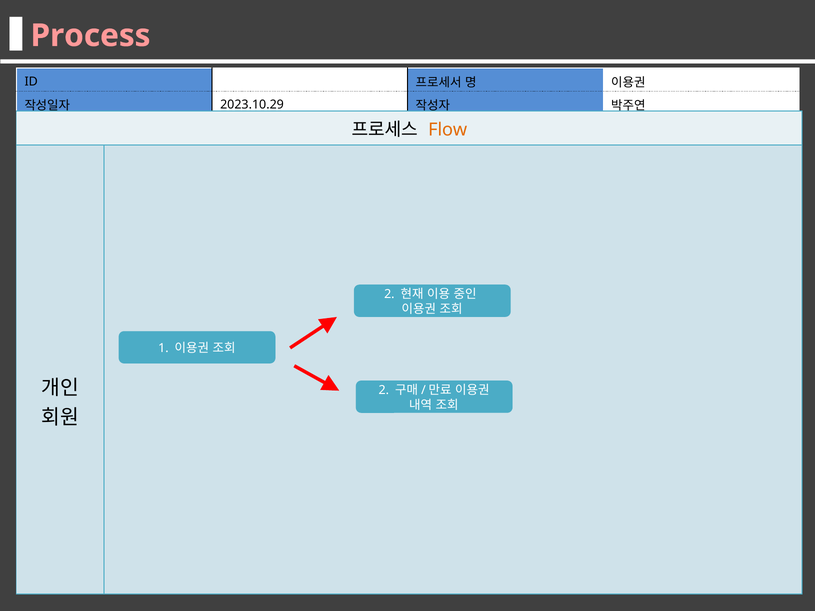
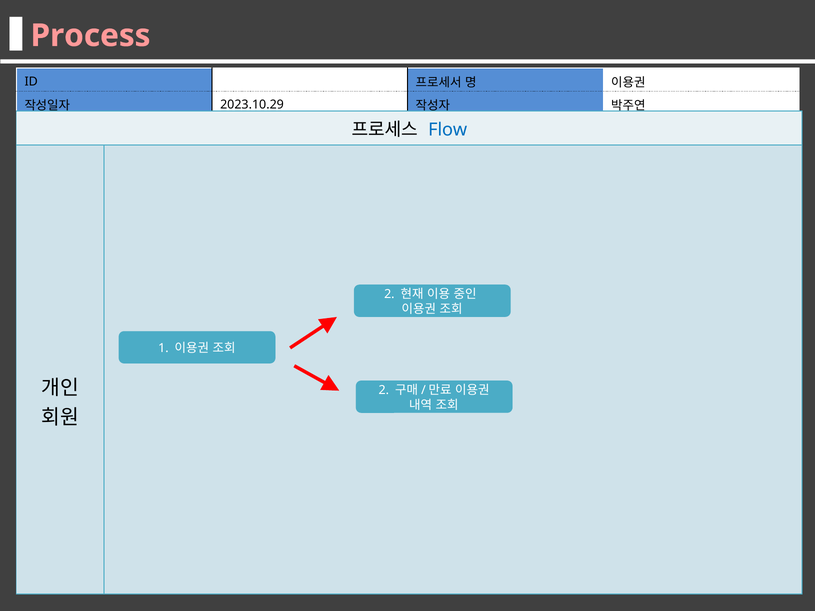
Flow colour: orange -> blue (448, 130)
